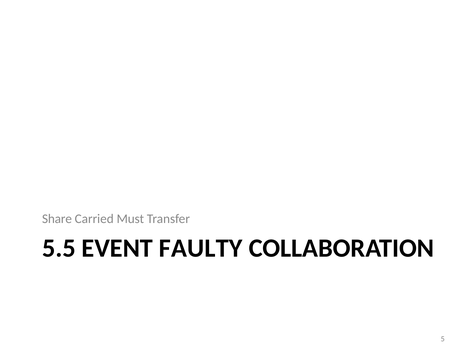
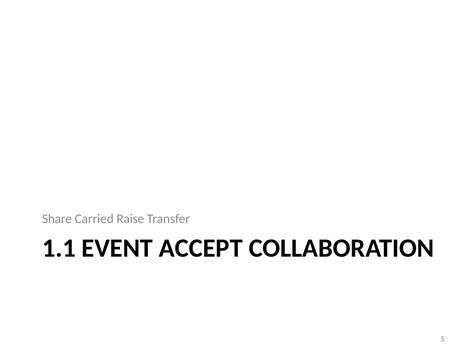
Must: Must -> Raise (130, 219)
5.5: 5.5 -> 1.1 (59, 248)
FAULTY: FAULTY -> ACCEPT (201, 248)
